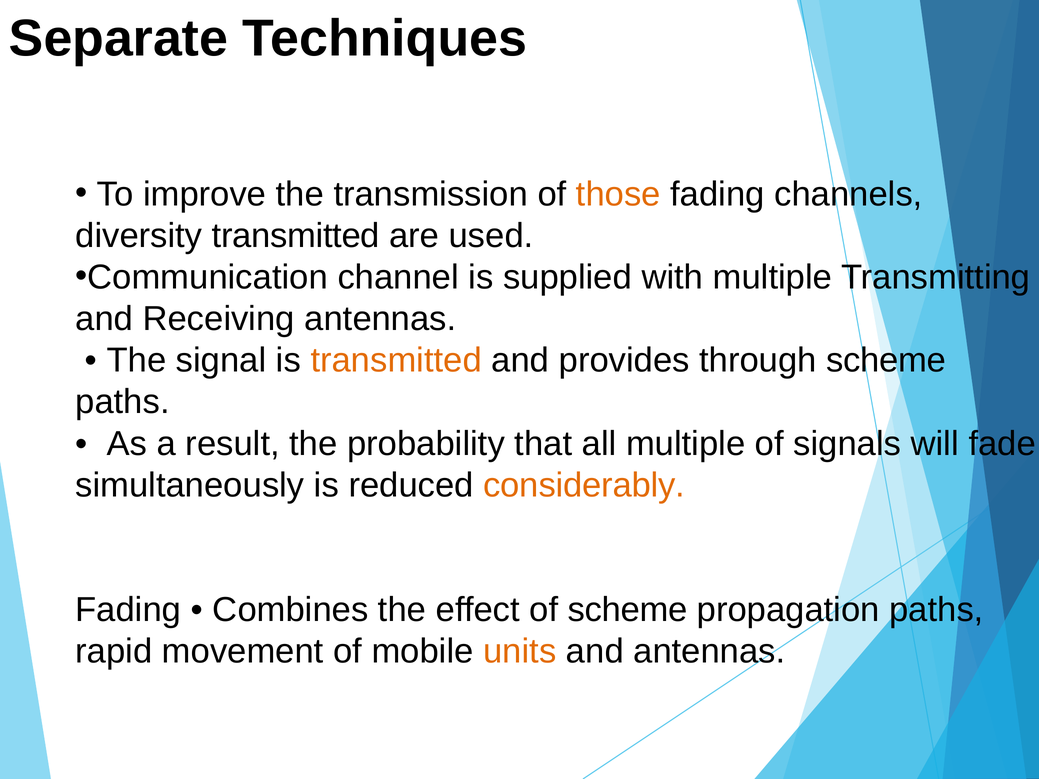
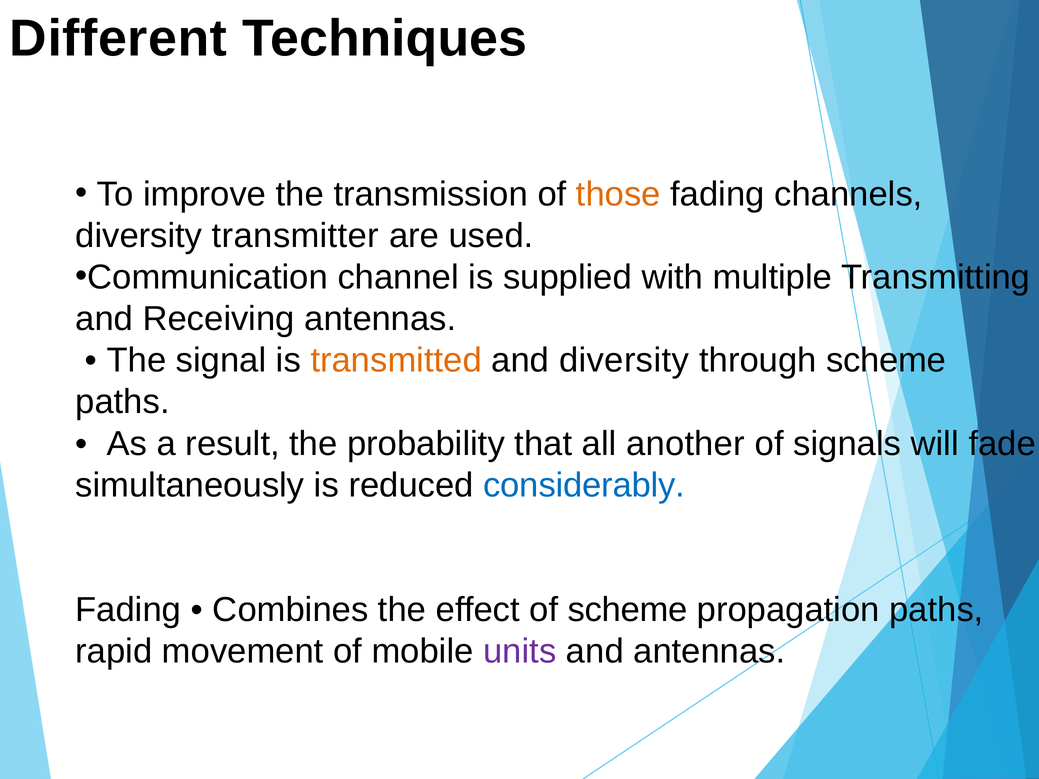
Separate: Separate -> Different (118, 39)
diversity transmitted: transmitted -> transmitter (295, 236)
and provides: provides -> diversity (624, 361)
all multiple: multiple -> another (686, 444)
considerably colour: orange -> blue (584, 485)
units colour: orange -> purple (520, 652)
